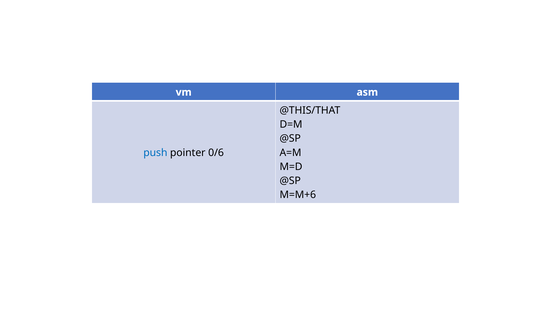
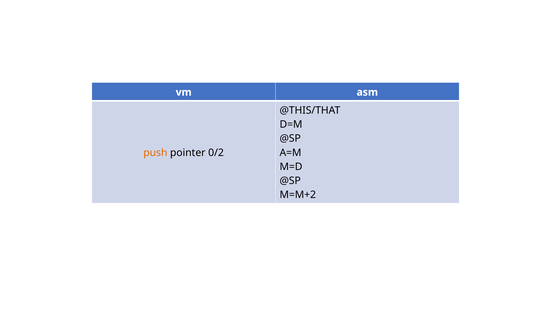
push colour: blue -> orange (155, 153)
0/6: 0/6 -> 0/2 (216, 153)
M=M+6: M=M+6 -> M=M+2 (298, 195)
